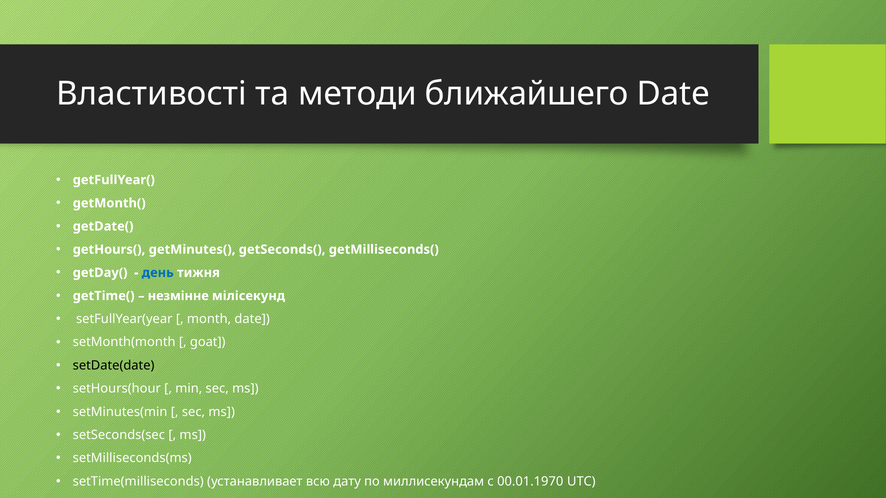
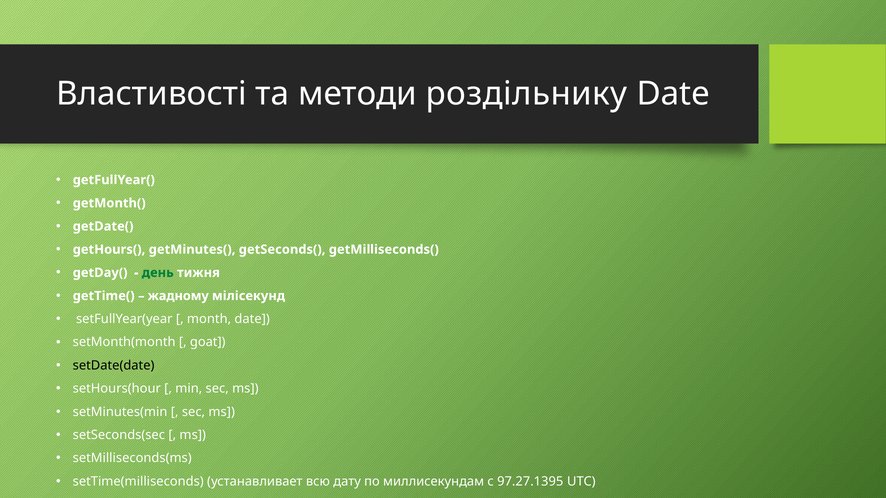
ближайшего: ближайшего -> роздільнику (526, 94)
день colour: blue -> green (158, 273)
незмінне: незмінне -> жадному (178, 296)
00.01.1970: 00.01.1970 -> 97.27.1395 (530, 482)
